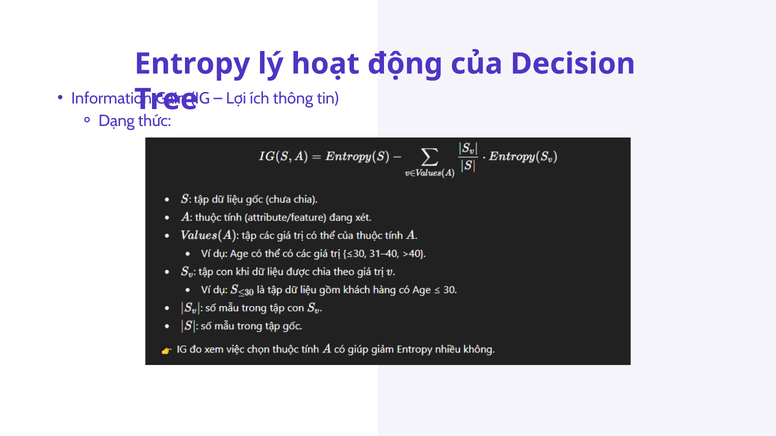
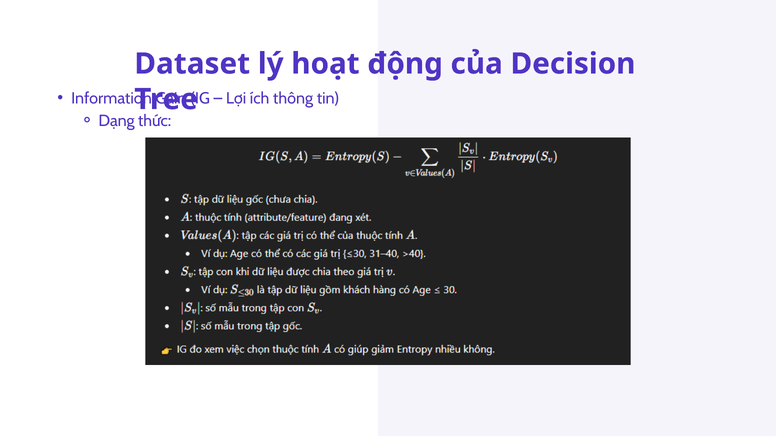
Entropy: Entropy -> Dataset (192, 64)
